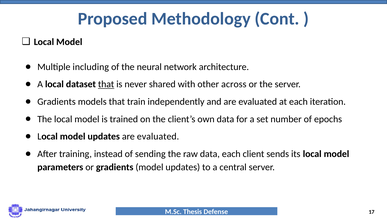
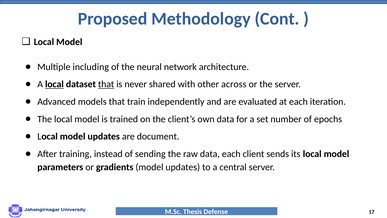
local underline: none -> present (54, 84)
Gradients: Gradients -> Advanced (57, 102)
updates are evaluated: evaluated -> document (158, 136)
